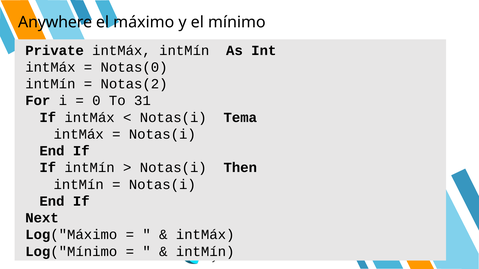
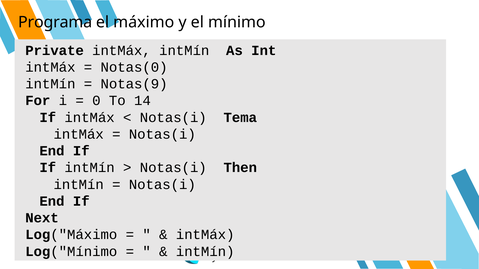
Anywhere: Anywhere -> Programa (55, 22)
Notas(2: Notas(2 -> Notas(9 (134, 84)
31: 31 -> 14 (142, 101)
